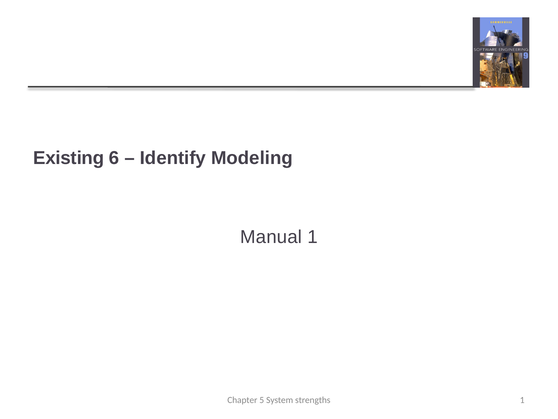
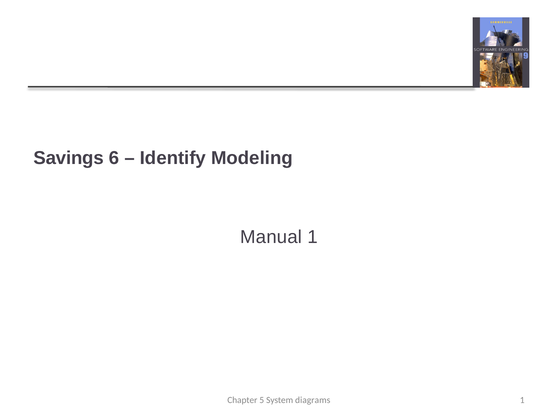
Existing: Existing -> Savings (69, 158)
strengths: strengths -> diagrams (313, 400)
